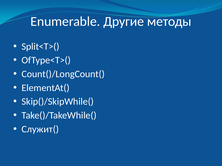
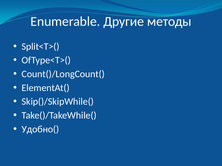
Служит(: Служит( -> Удобно( (40, 130)
